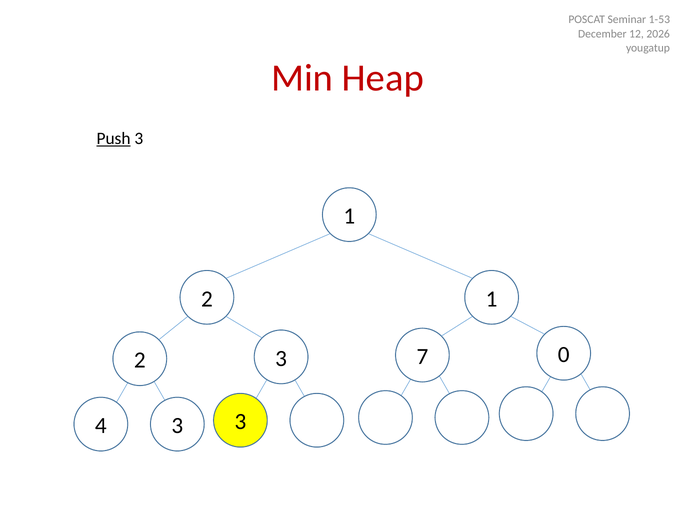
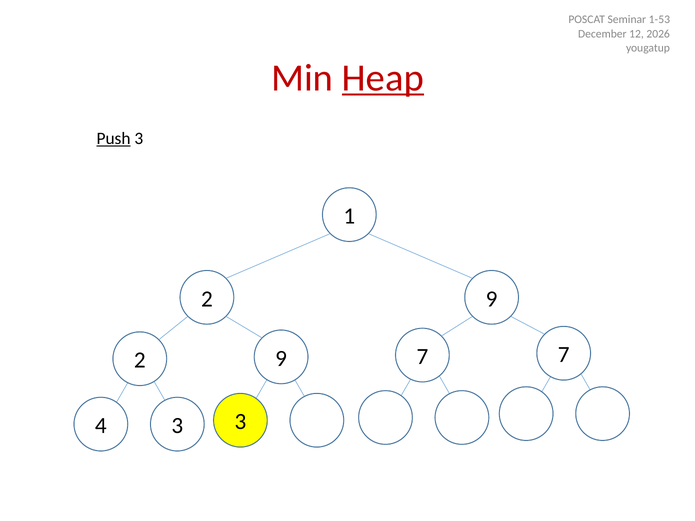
Heap underline: none -> present (383, 78)
1: 1 -> 9 (492, 299)
3: 3 -> 9 (281, 359)
7 0: 0 -> 7 (564, 355)
